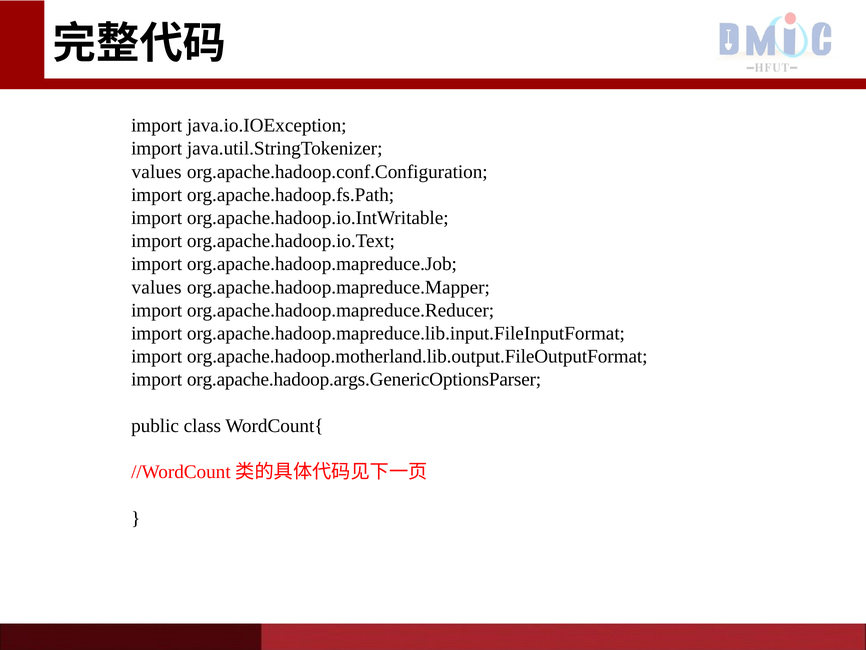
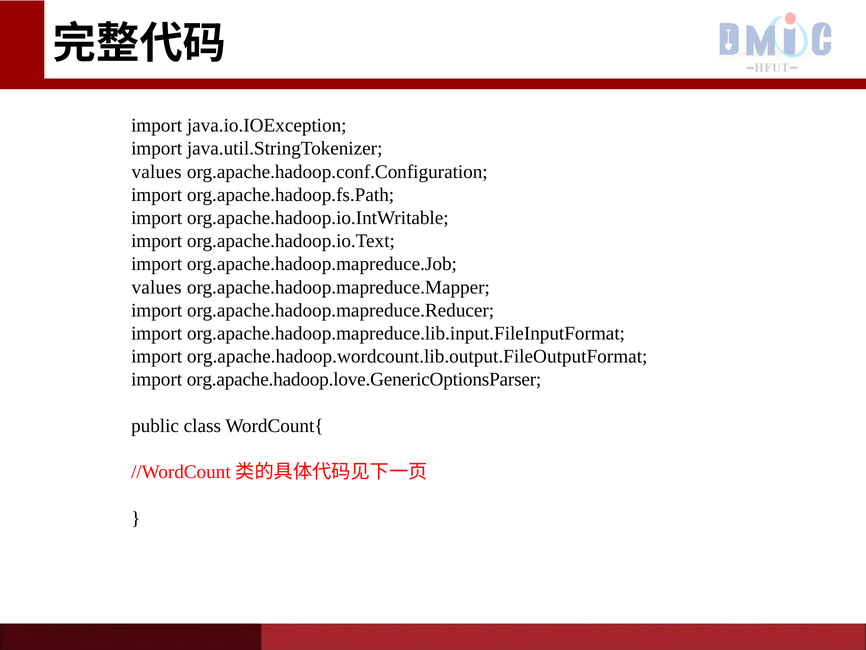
org.apache.hadoop.motherland.lib.output.FileOutputFormat: org.apache.hadoop.motherland.lib.output.FileOutputFormat -> org.apache.hadoop.wordcount.lib.output.FileOutputFormat (417, 356)
org.apache.hadoop.args.GenericOptionsParser: org.apache.hadoop.args.GenericOptionsParser -> org.apache.hadoop.love.GenericOptionsParser (364, 379)
